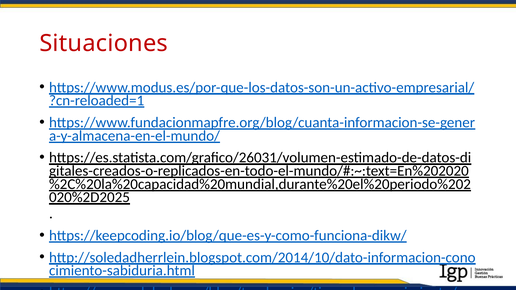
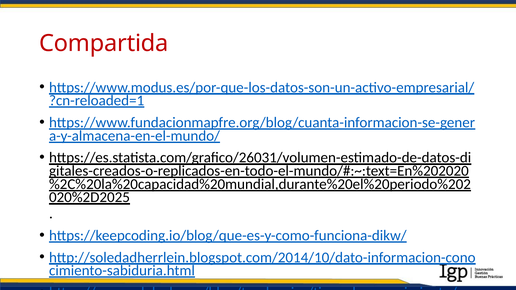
Situaciones: Situaciones -> Compartida (104, 43)
